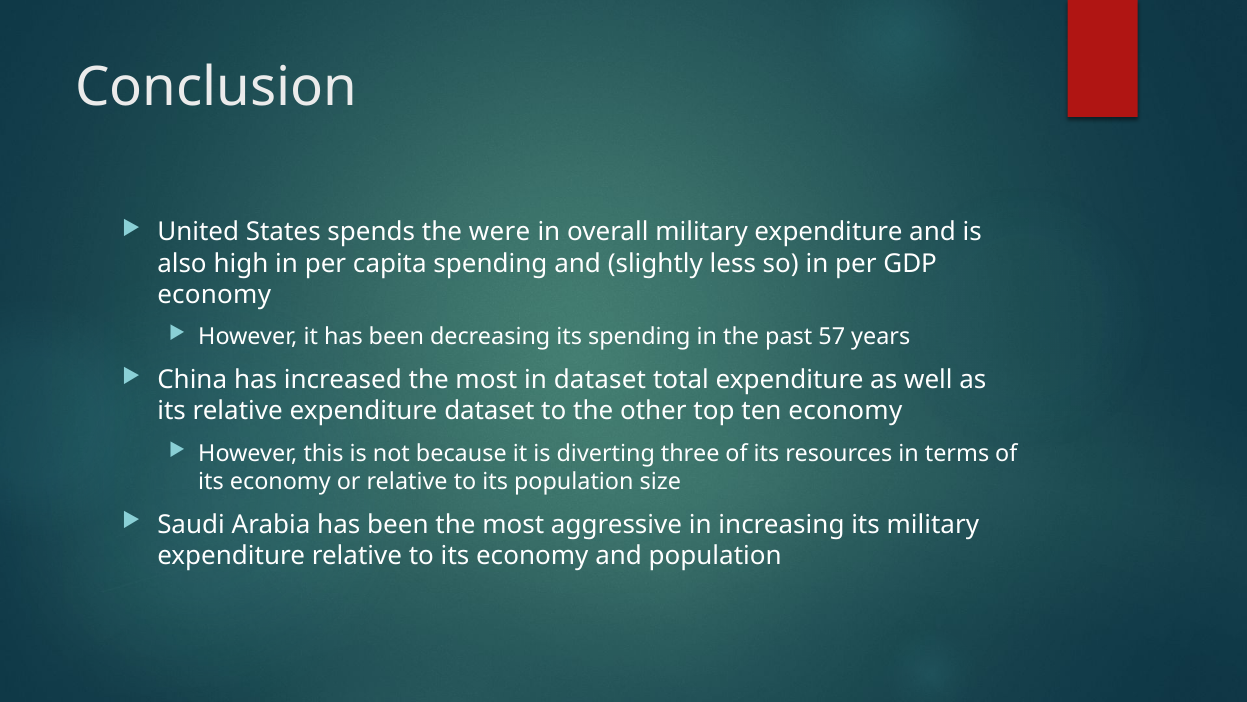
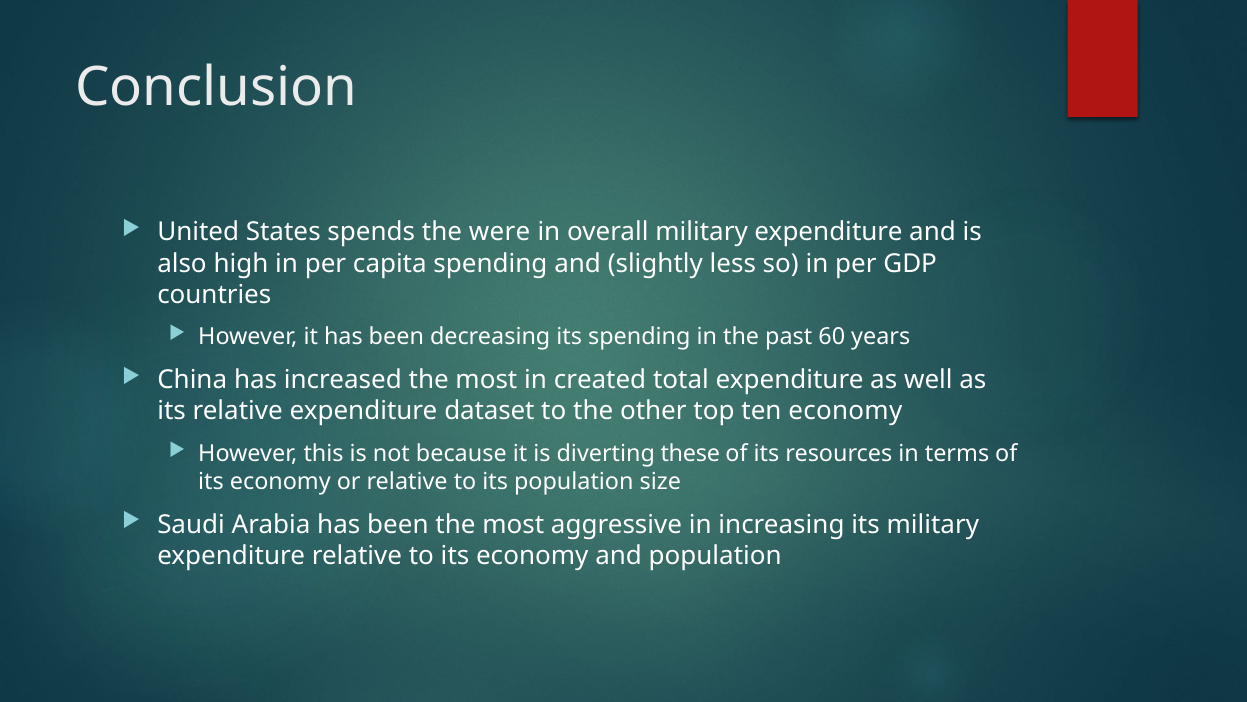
economy: economy -> countries (214, 294)
57: 57 -> 60 (832, 337)
in dataset: dataset -> created (600, 380)
three: three -> these (690, 453)
